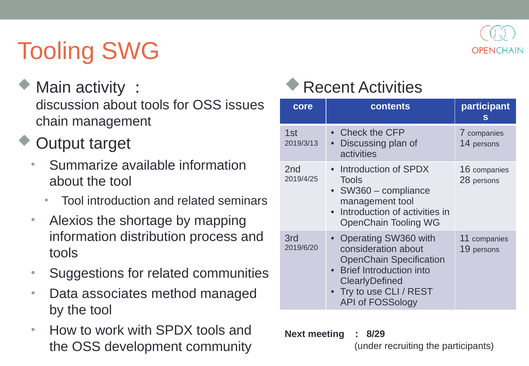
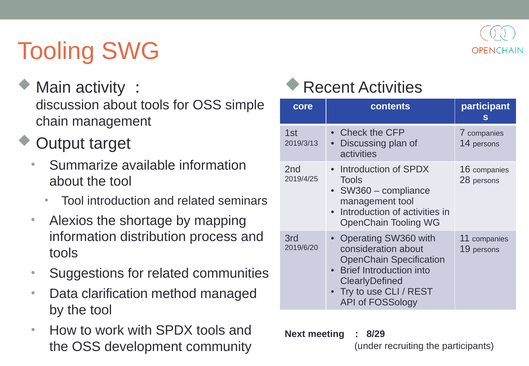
issues: issues -> simple (245, 105)
associates: associates -> clarification (115, 294)
